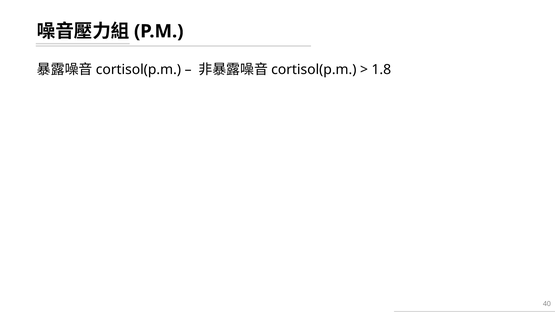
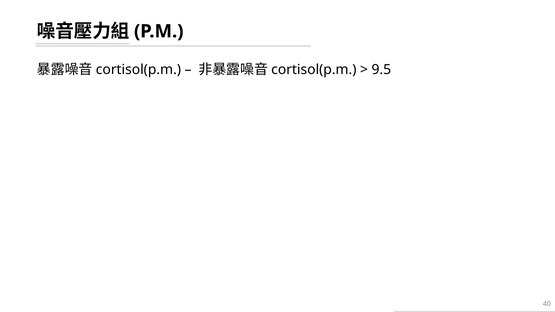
1.8: 1.8 -> 9.5 (381, 70)
